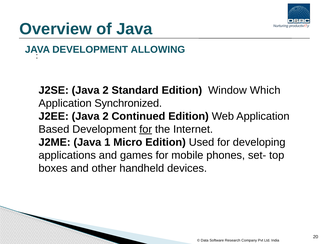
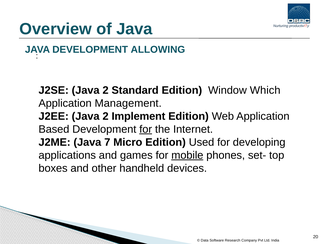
Synchronized: Synchronized -> Management (128, 103)
Continued: Continued -> Implement (138, 116)
1: 1 -> 7 (107, 143)
mobile underline: none -> present (187, 156)
